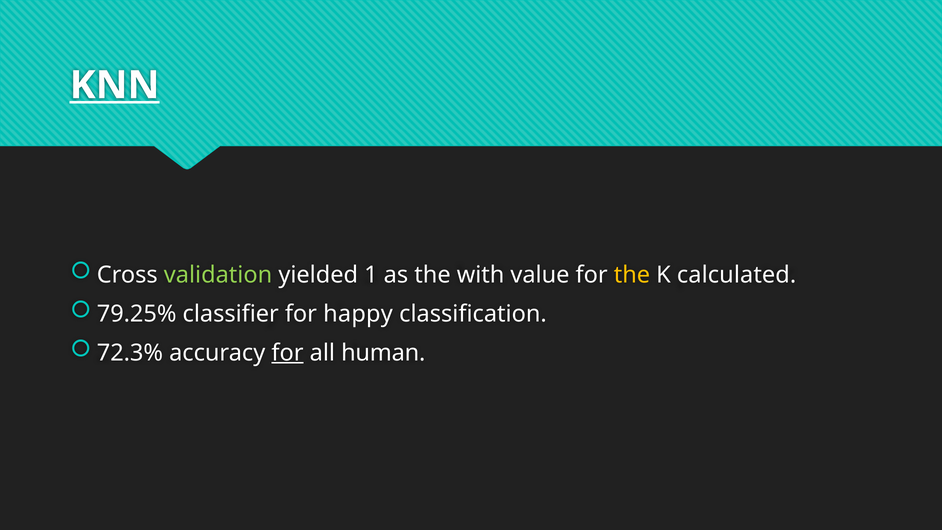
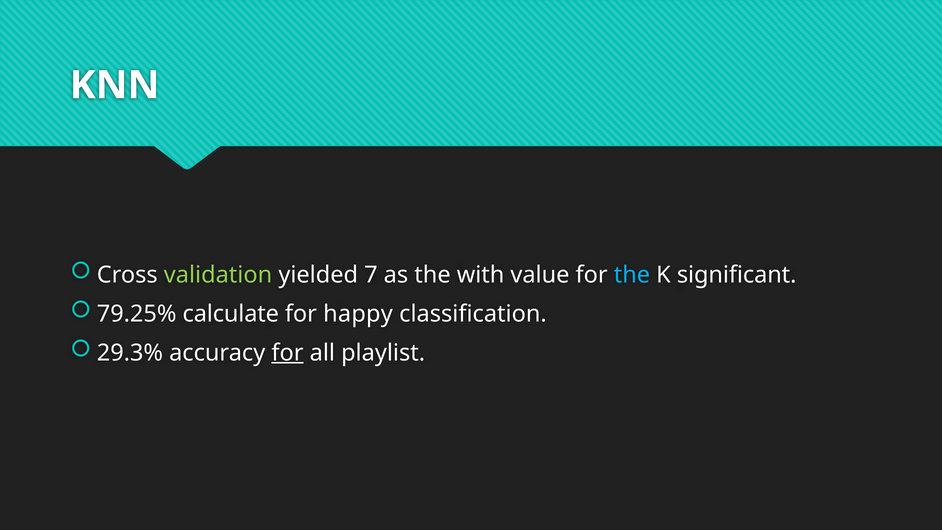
KNN underline: present -> none (115, 85)
1: 1 -> 7 (371, 275)
the colour: yellow -> light blue (632, 275)
calculated: calculated -> significant (737, 275)
classifier: classifier -> calculate (231, 314)
72.3%: 72.3% -> 29.3% (130, 353)
human: human -> playlist (383, 353)
